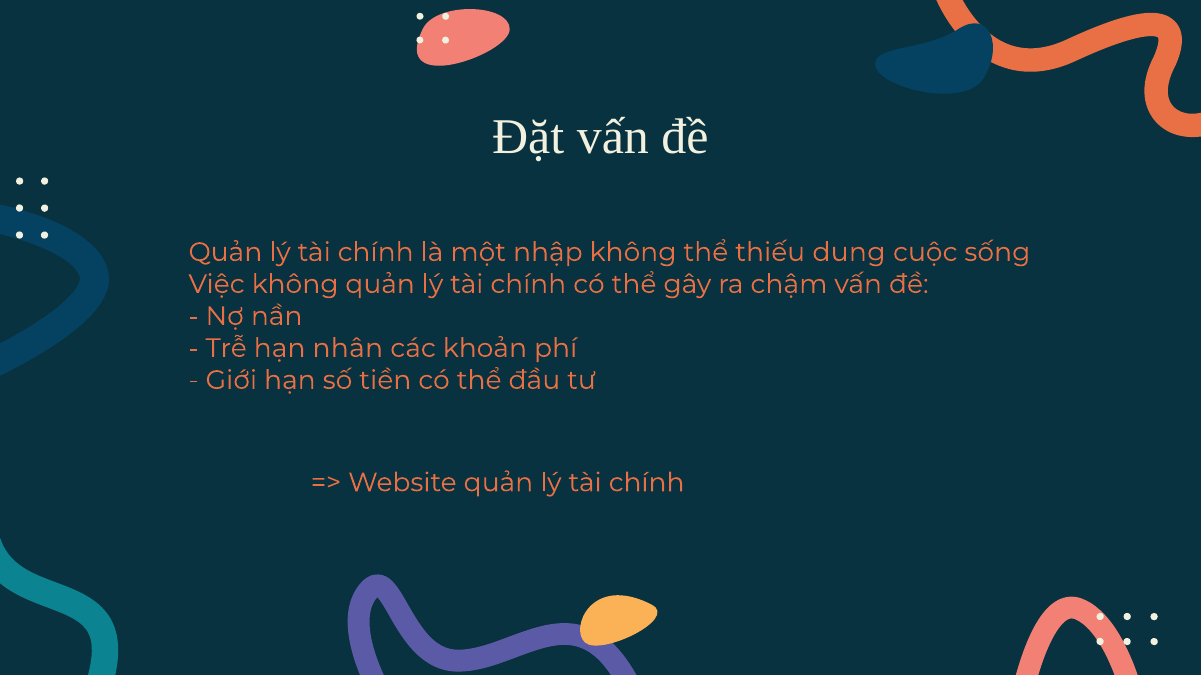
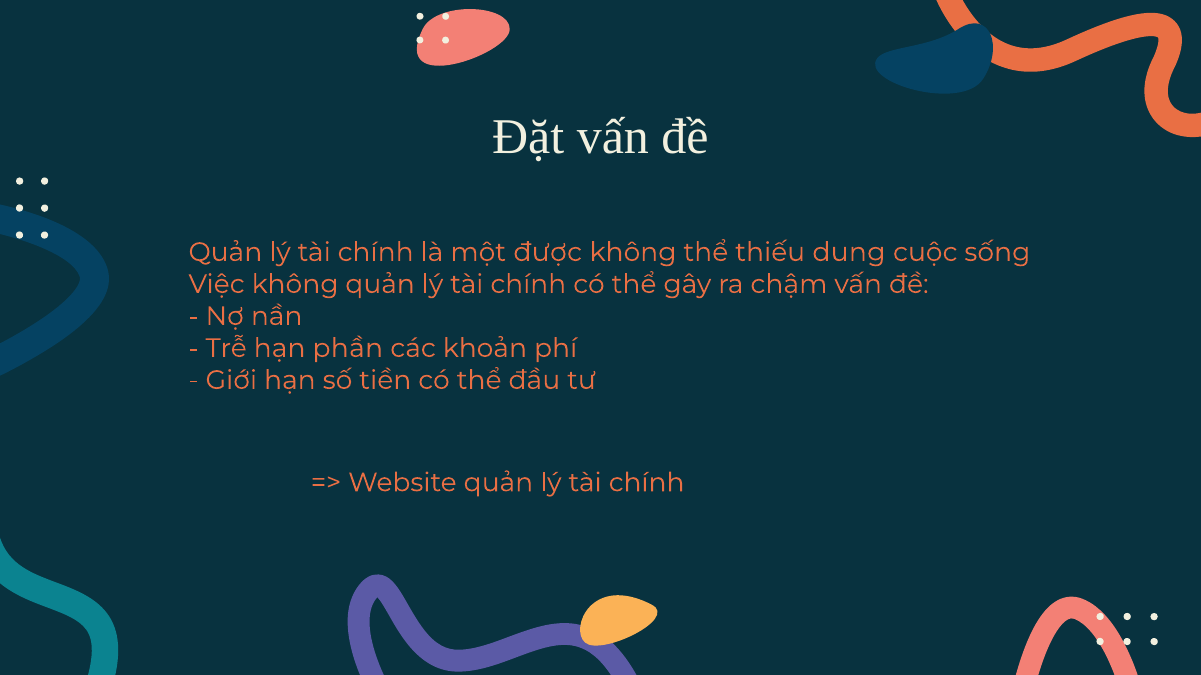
nhập: nhập -> được (548, 252)
nhân: nhân -> phần (348, 348)
